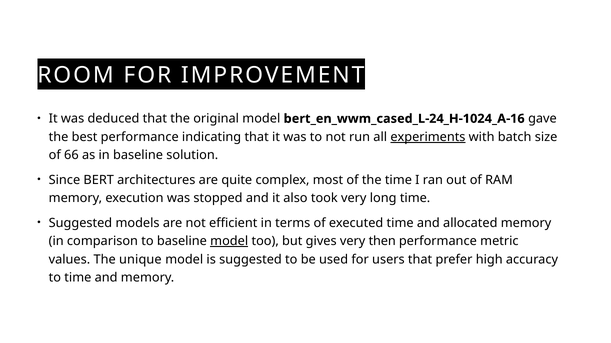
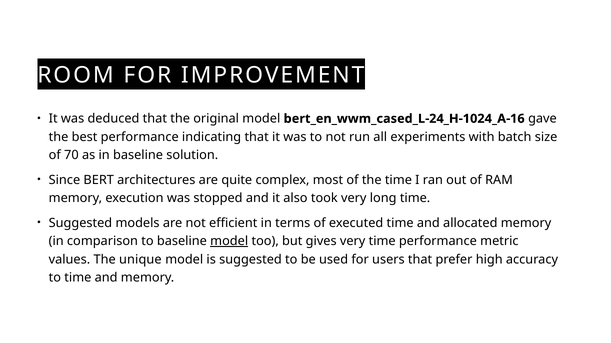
experiments underline: present -> none (428, 137)
66: 66 -> 70 (71, 156)
very then: then -> time (382, 242)
